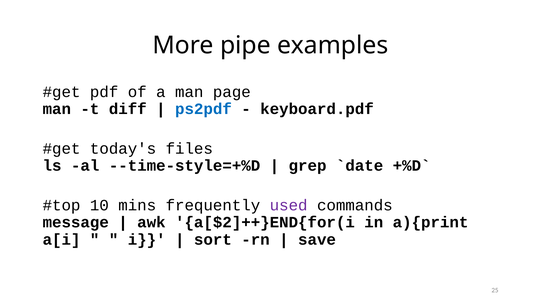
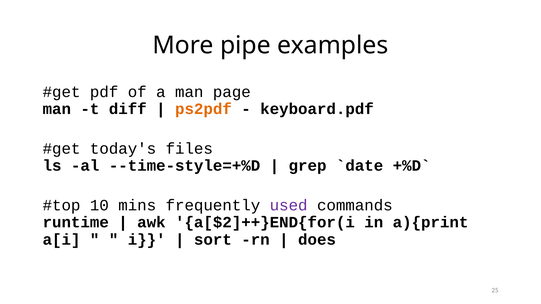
ps2pdf colour: blue -> orange (203, 109)
message: message -> runtime (76, 223)
save: save -> does (317, 240)
